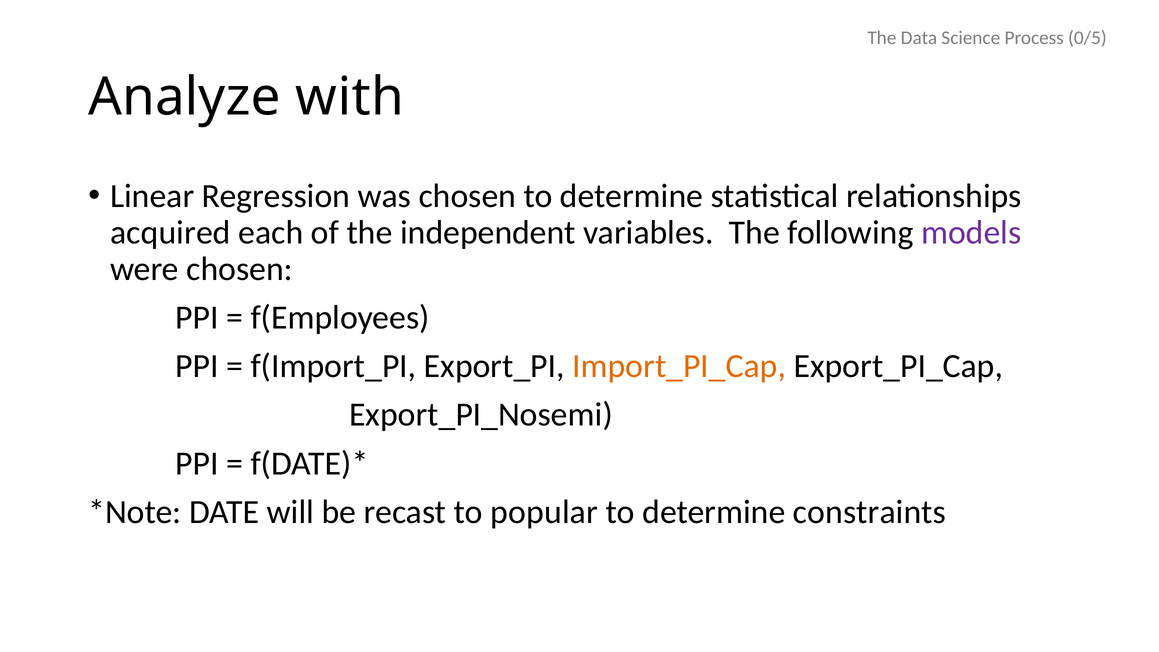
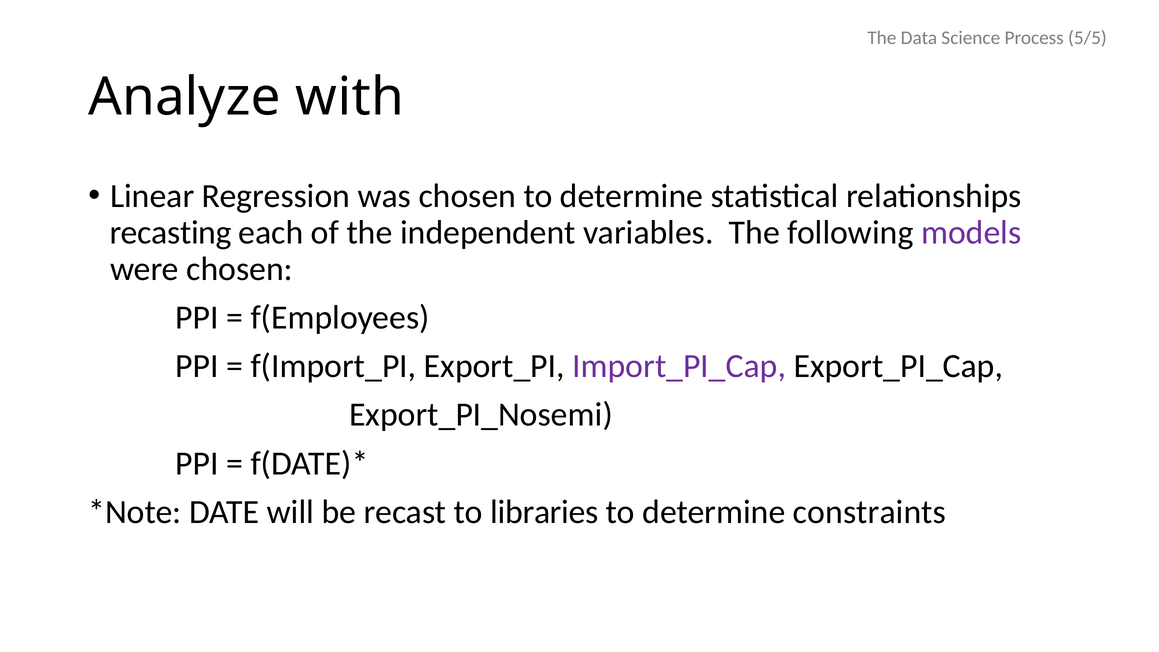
0/5: 0/5 -> 5/5 (1087, 38)
acquired: acquired -> recasting (171, 232)
Import_PI_Cap colour: orange -> purple (679, 366)
popular: popular -> libraries (544, 512)
